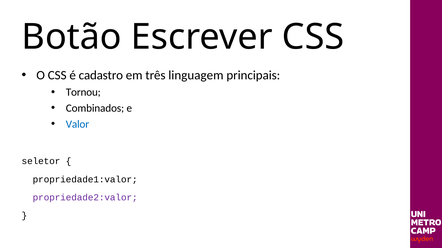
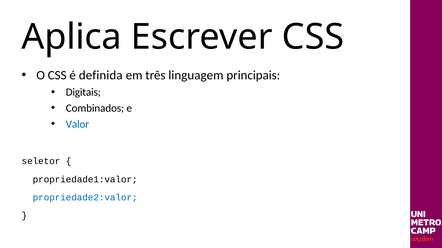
Botão: Botão -> Aplica (72, 37)
cadastro: cadastro -> definida (101, 75)
Tornou: Tornou -> Digitais (83, 92)
propriedade2:valor colour: purple -> blue (85, 198)
